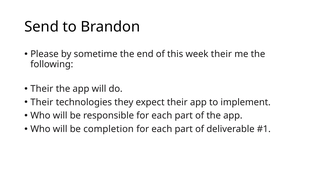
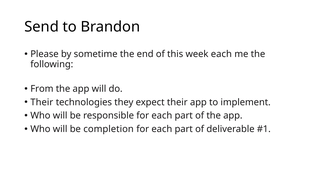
week their: their -> each (221, 54)
Their: Their -> From (42, 89)
